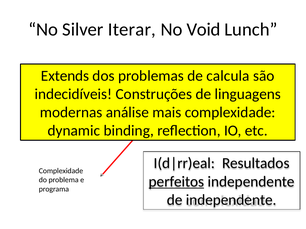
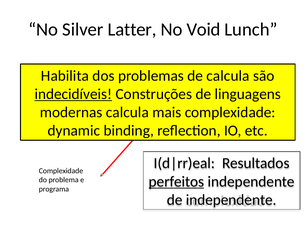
Iterar: Iterar -> Latter (132, 30)
Extends: Extends -> Habilita (65, 76)
indecidíveis underline: none -> present (73, 94)
modernas análise: análise -> calcula (127, 113)
